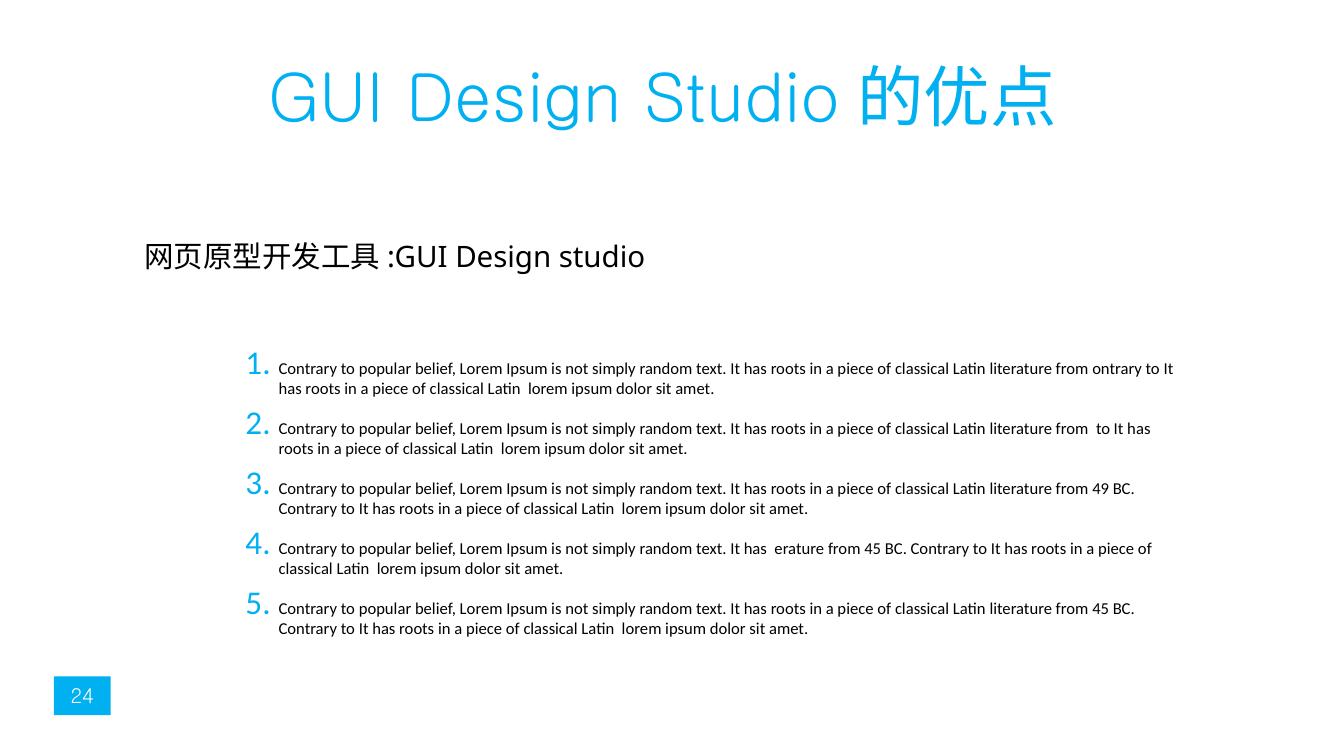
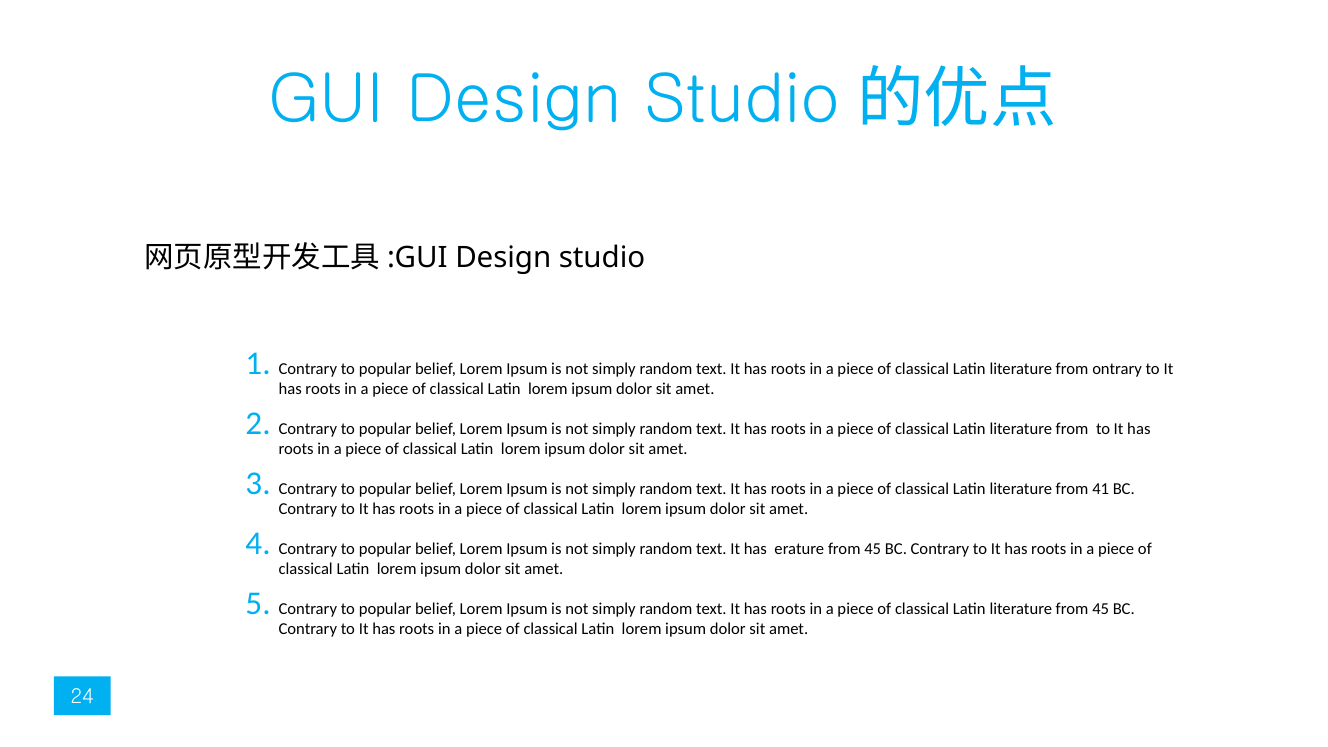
49: 49 -> 41 (1101, 489)
